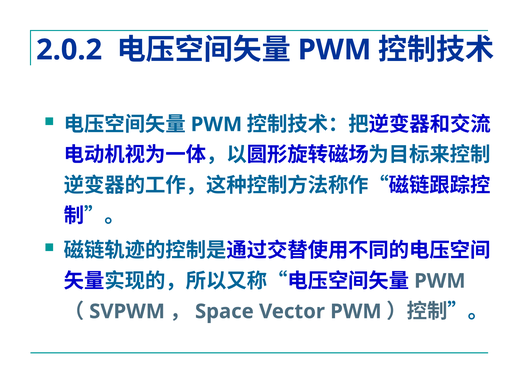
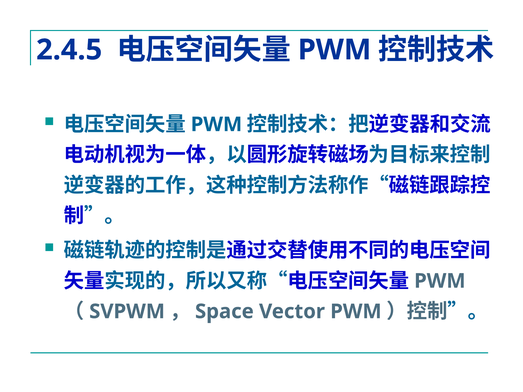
2.0.2: 2.0.2 -> 2.4.5 (69, 50)
